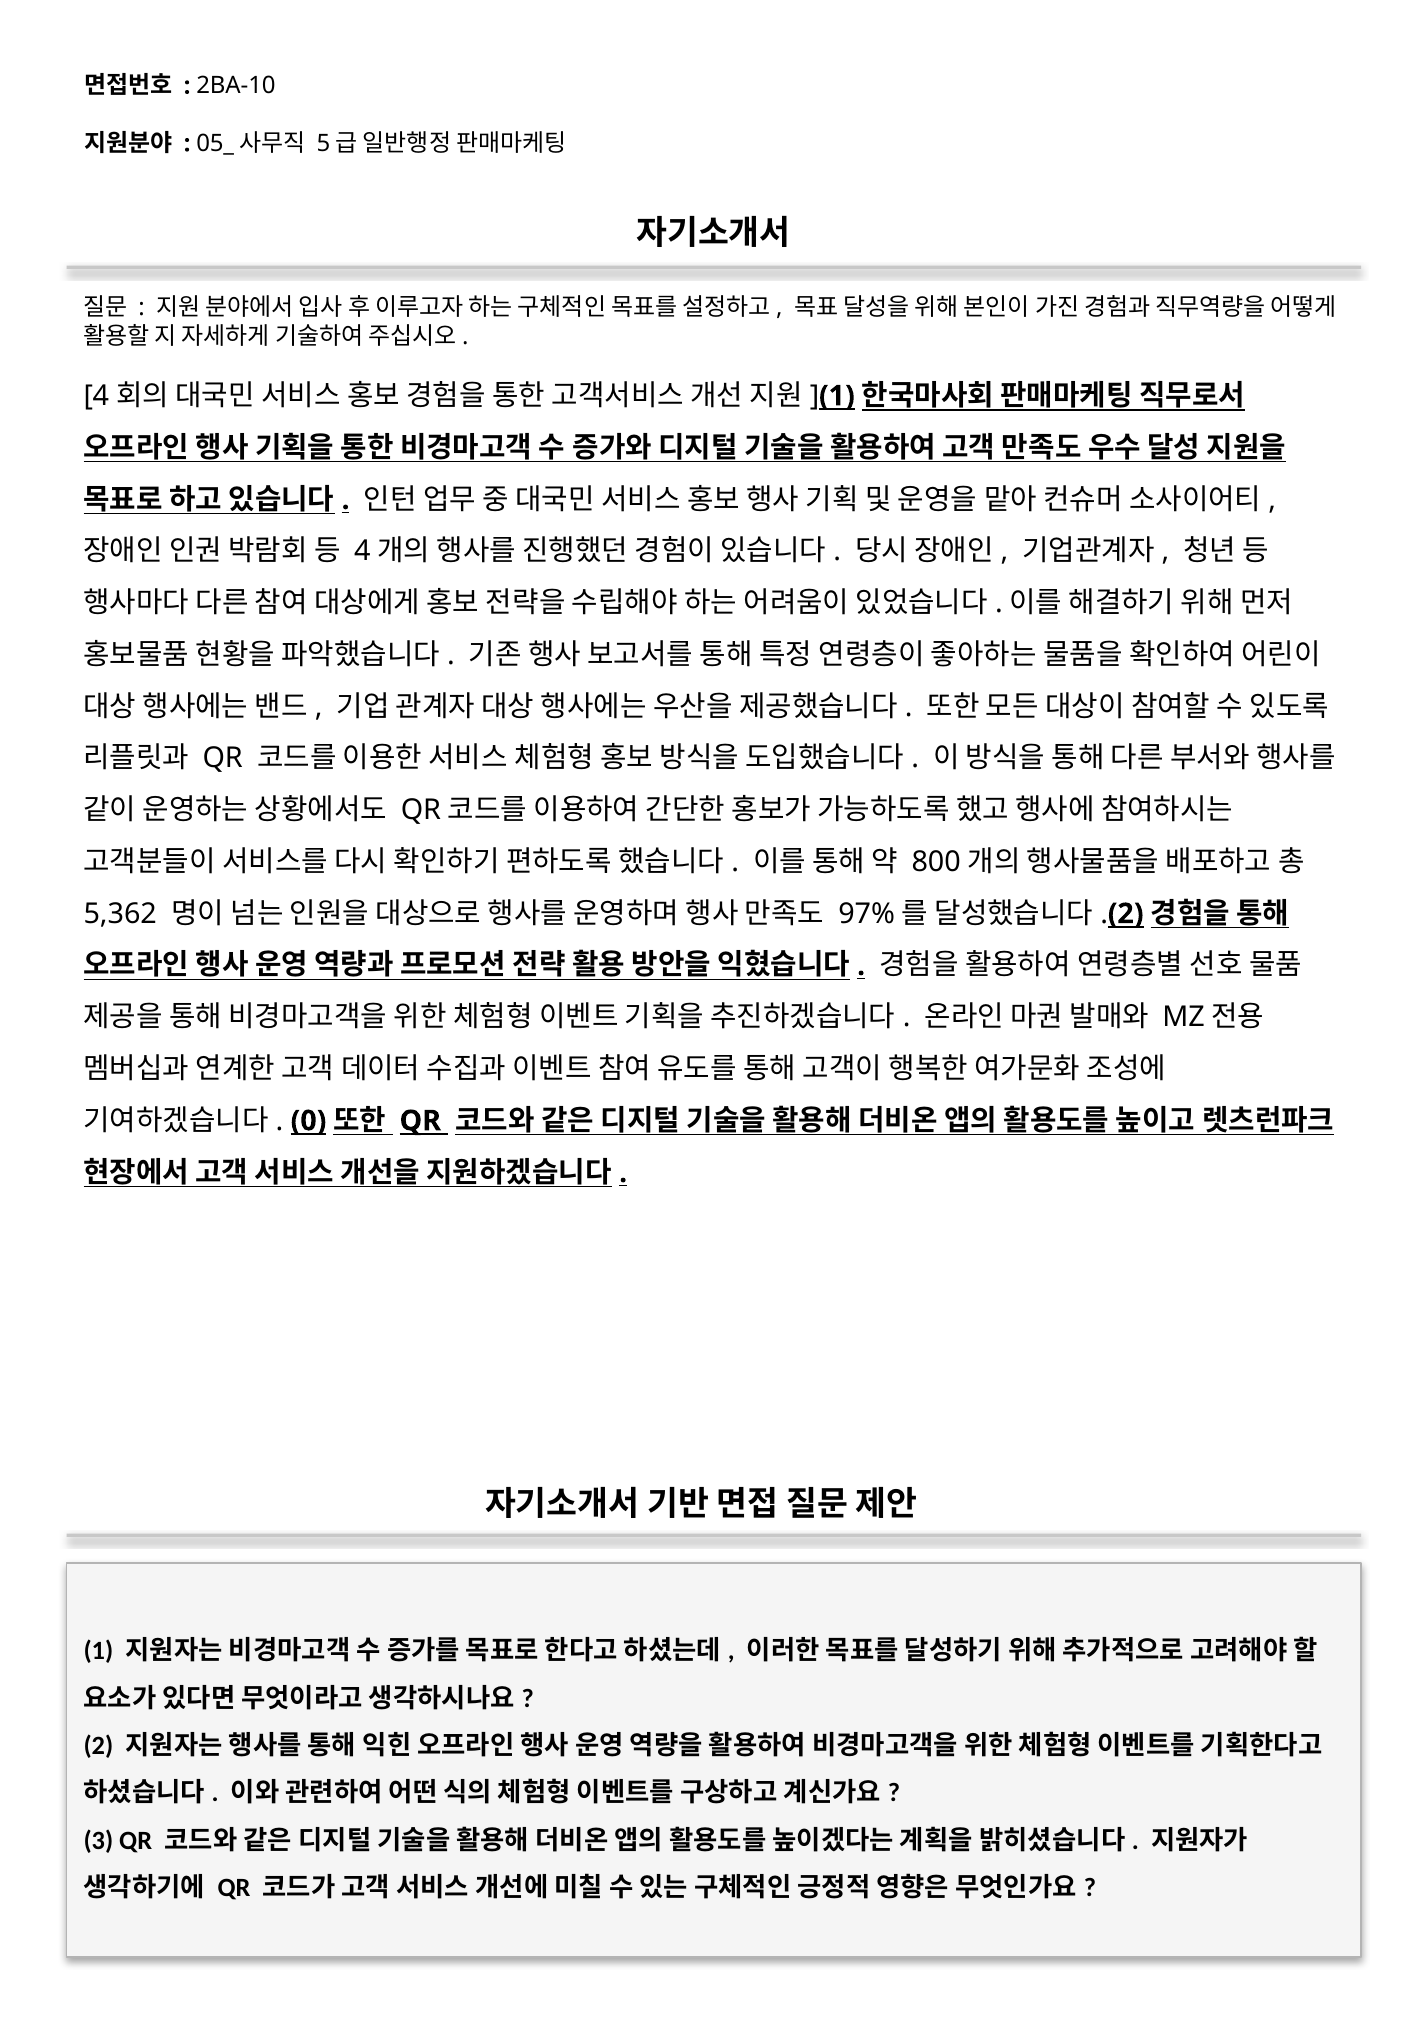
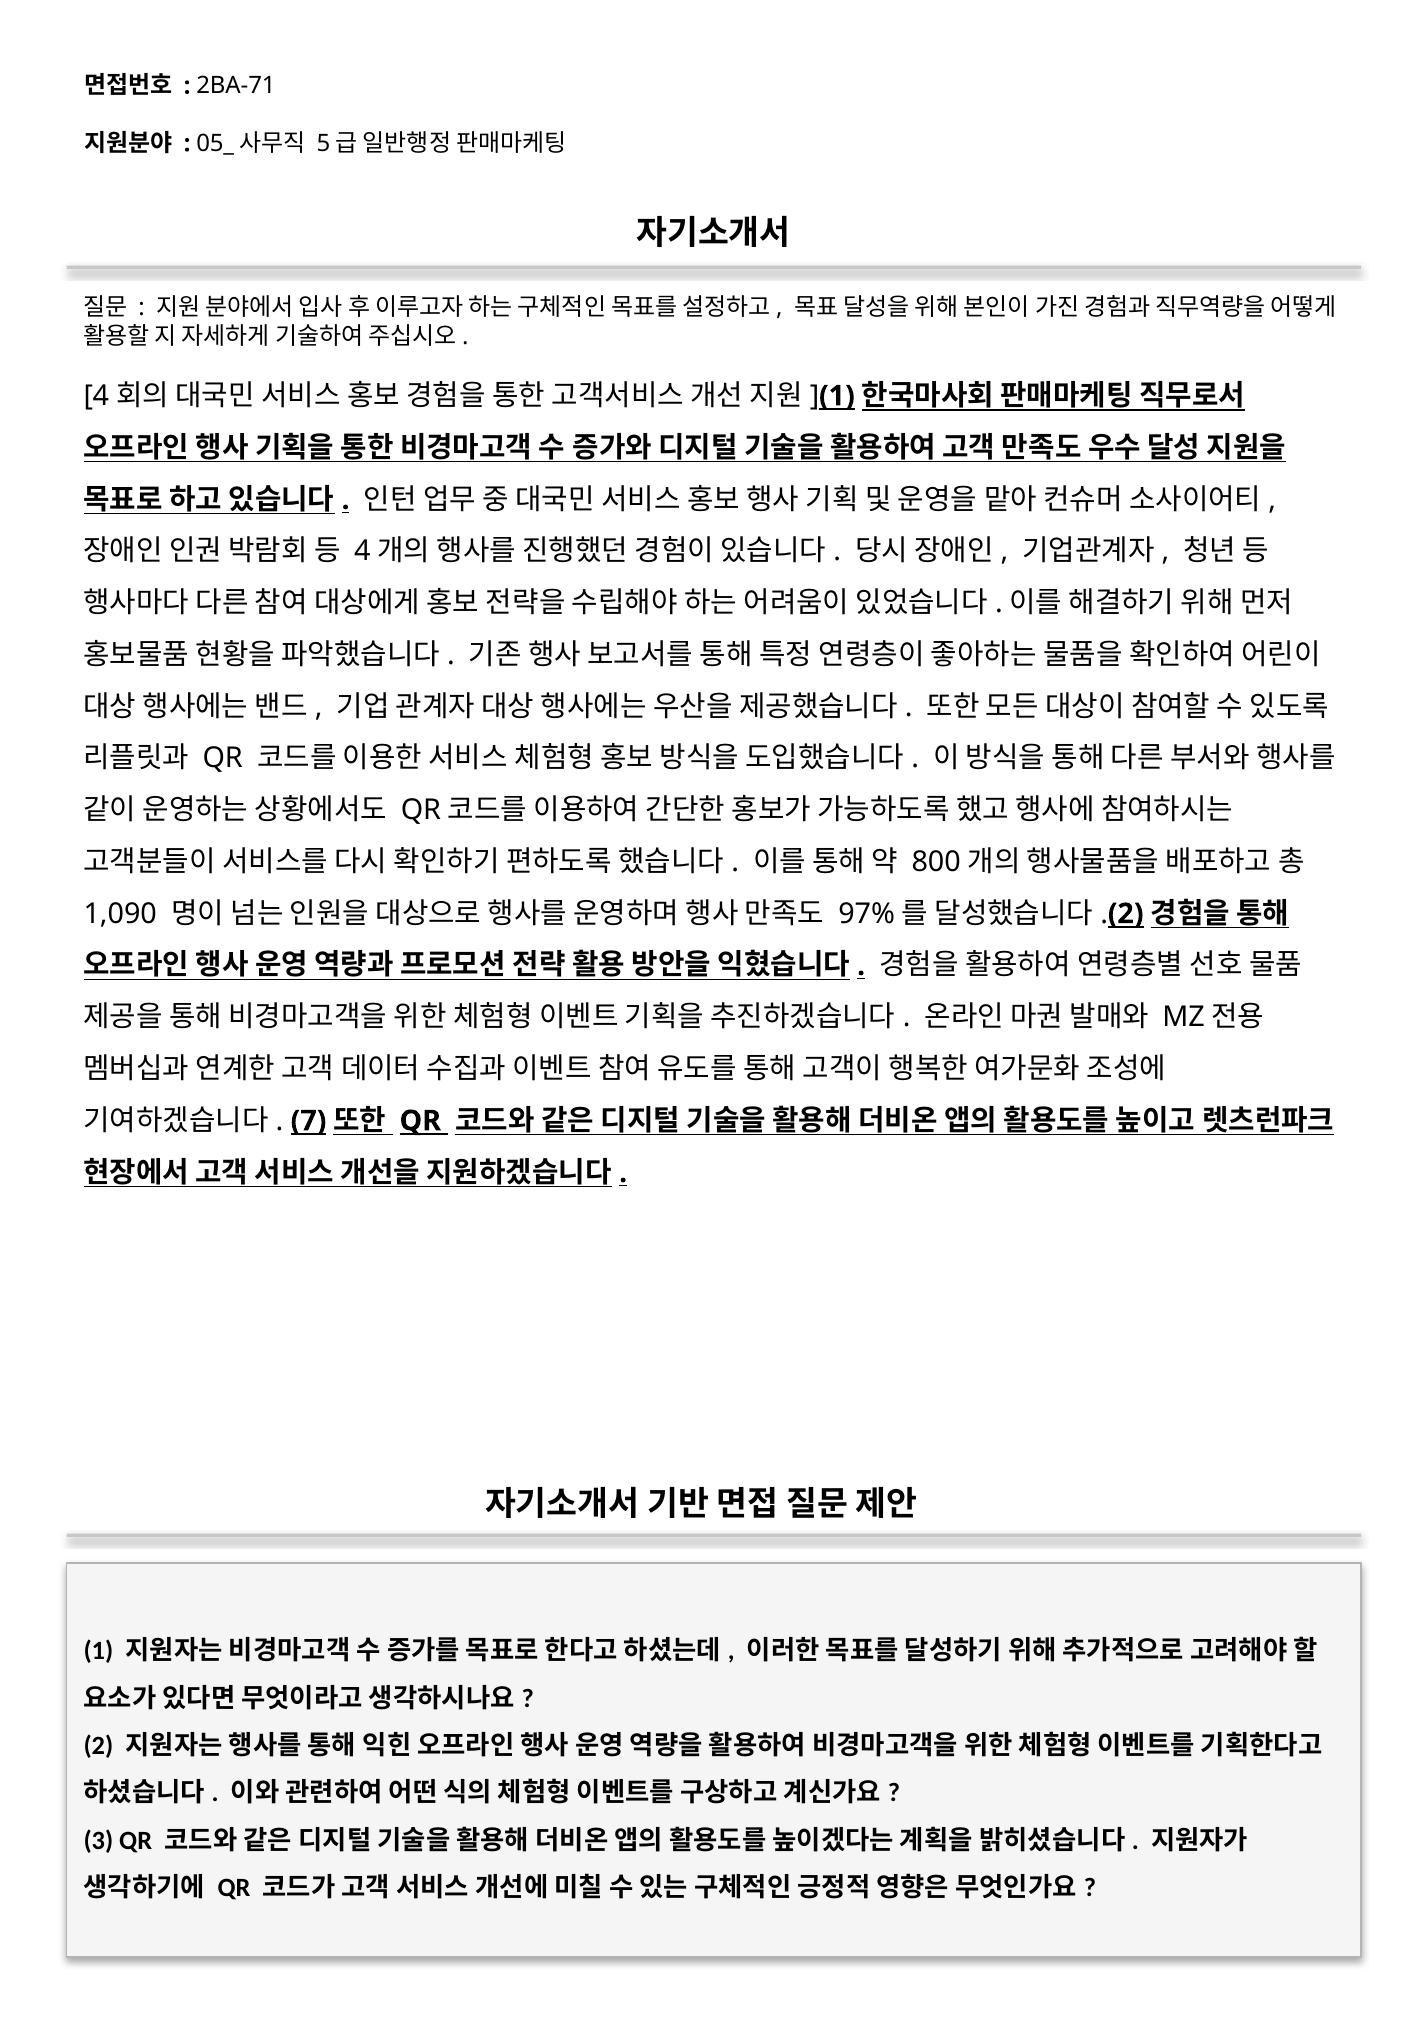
2BA-10: 2BA-10 -> 2BA-71 (236, 86)
5,362: 5,362 -> 1,090 (120, 914)
0: 0 -> 7 (309, 1121)
